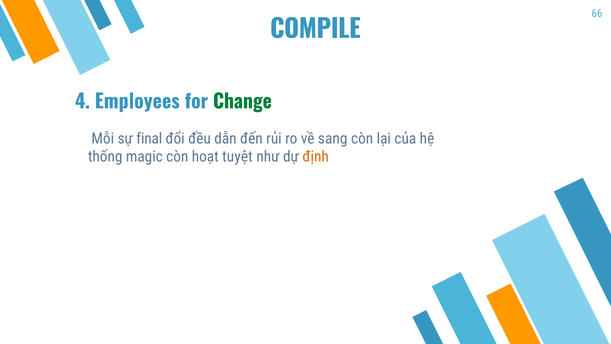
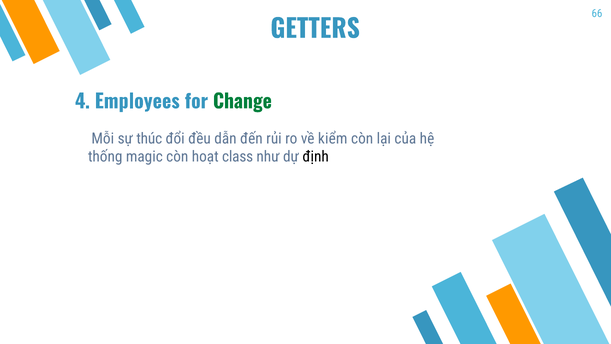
COMPILE: COMPILE -> GETTERS (315, 29)
final: final -> thúc (149, 138)
sang: sang -> kiểm (333, 138)
tuyệt: tuyệt -> class (238, 157)
định colour: orange -> black (316, 157)
